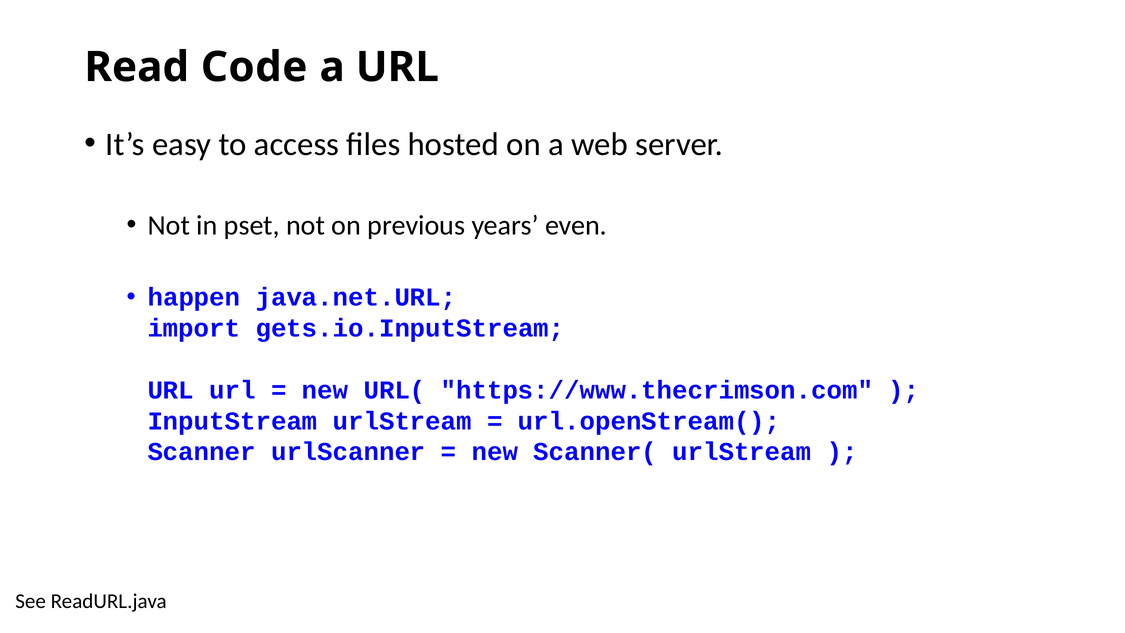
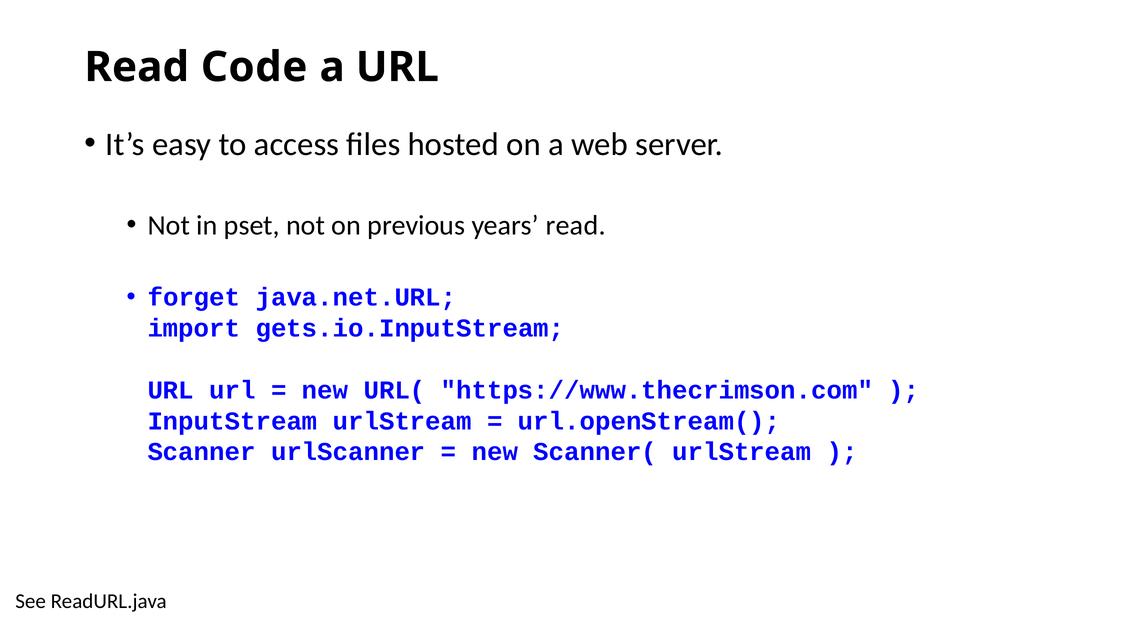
years even: even -> read (576, 226)
happen: happen -> forget (194, 297)
